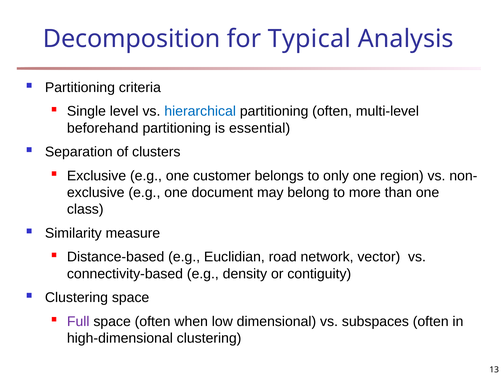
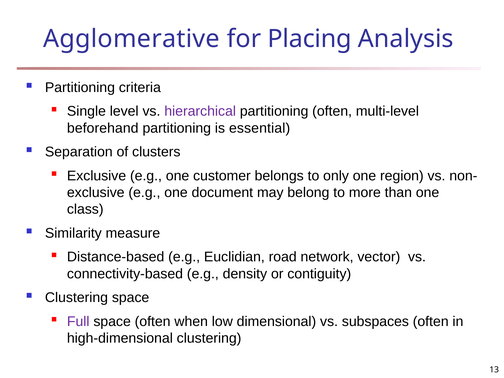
Decomposition: Decomposition -> Agglomerative (131, 39)
Typical: Typical -> Placing (310, 39)
hierarchical colour: blue -> purple (200, 111)
